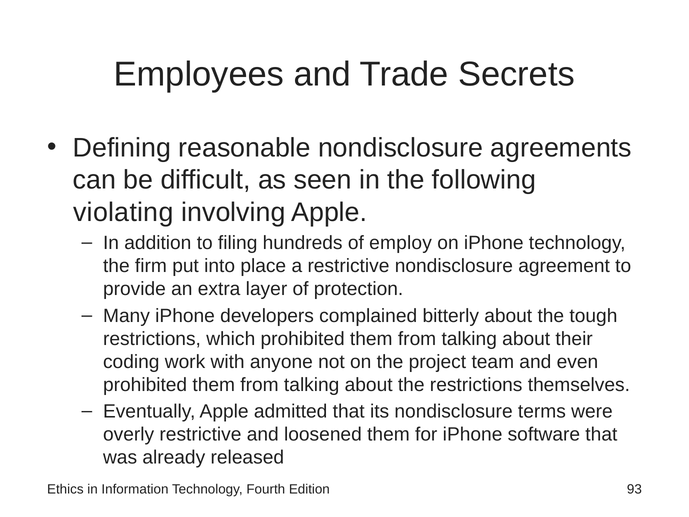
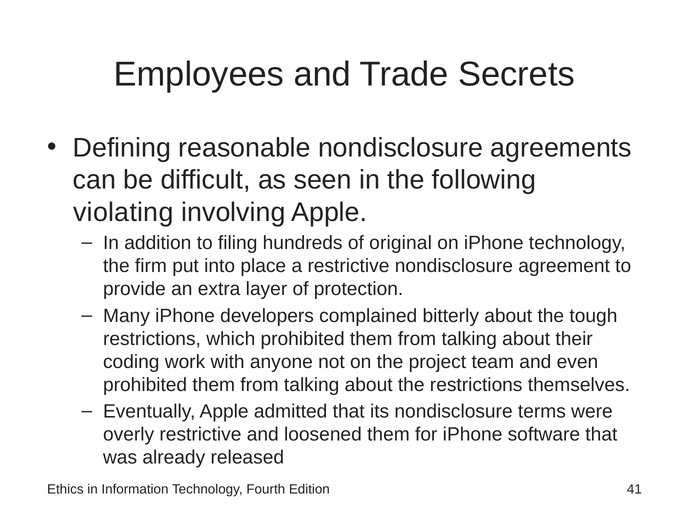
employ: employ -> original (401, 243)
93: 93 -> 41 (634, 489)
